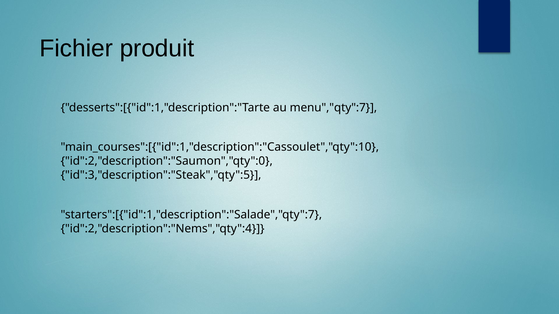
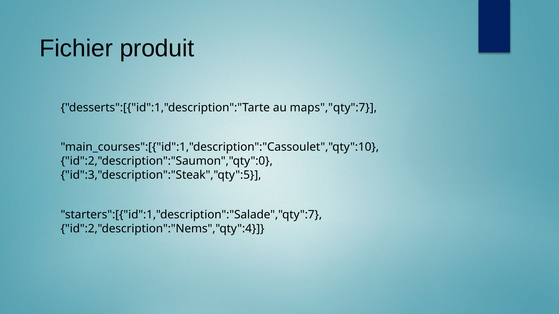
menu","qty":7: menu","qty":7 -> maps","qty":7 (333, 108)
